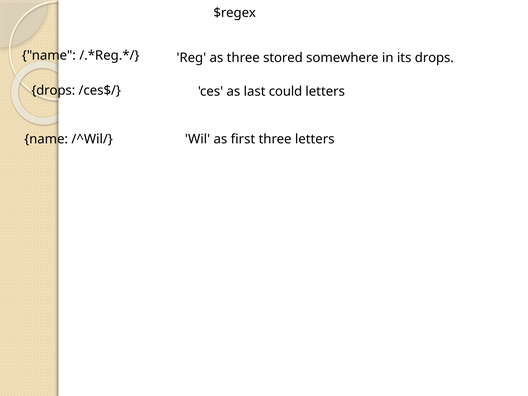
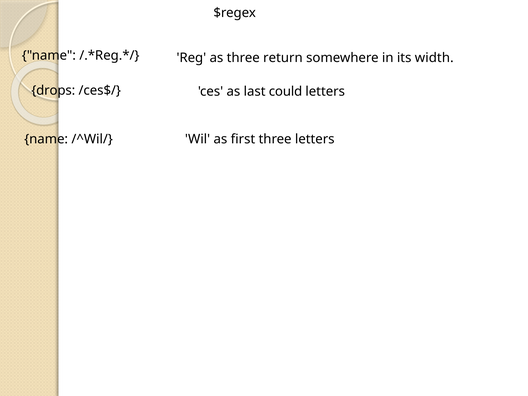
stored: stored -> return (283, 58)
its drops: drops -> width (434, 58)
